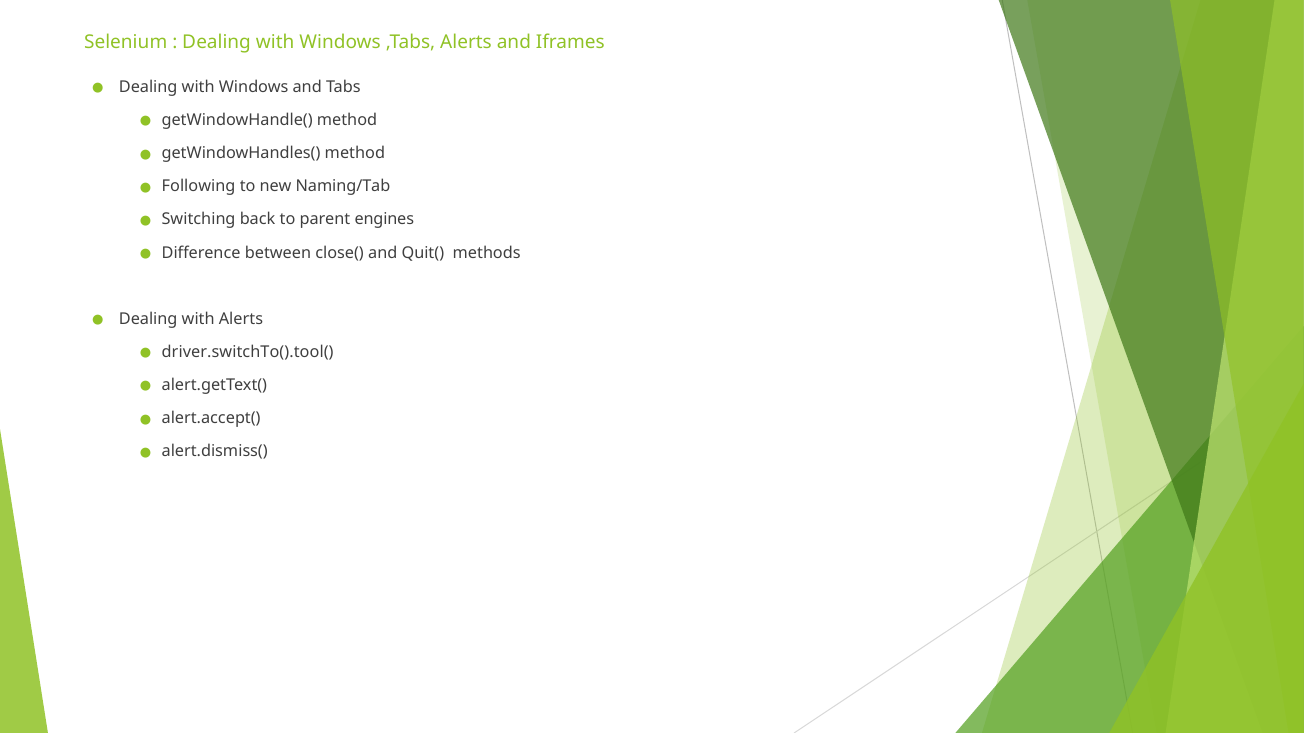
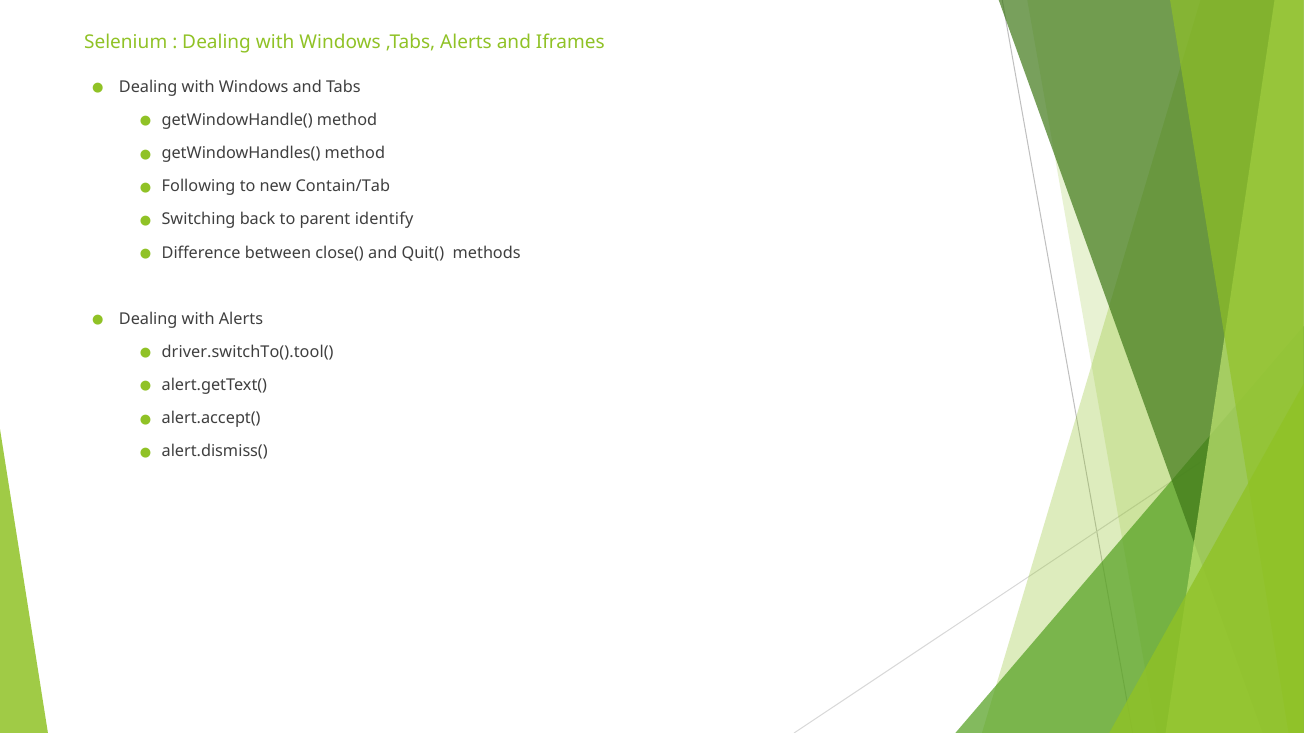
Naming/Tab: Naming/Tab -> Contain/Tab (343, 187)
engines: engines -> identify (384, 220)
